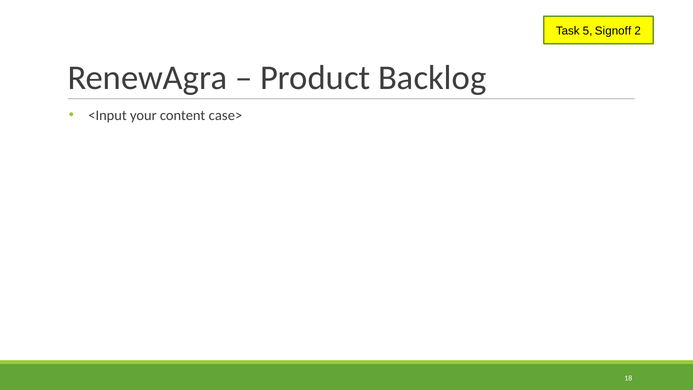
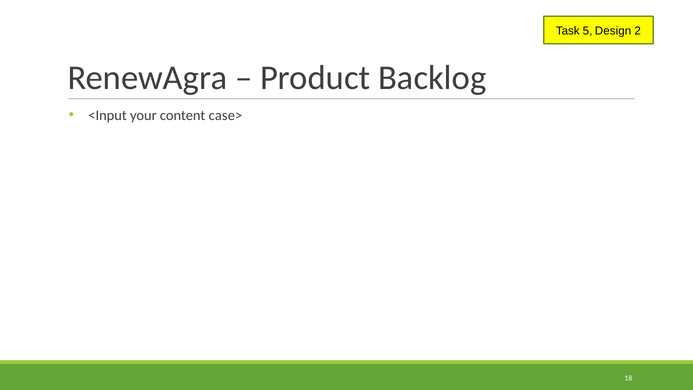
Signoff: Signoff -> Design (613, 31)
